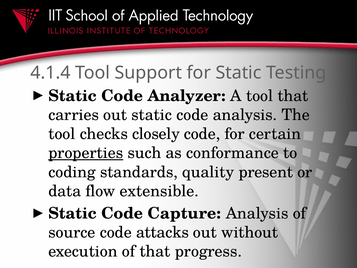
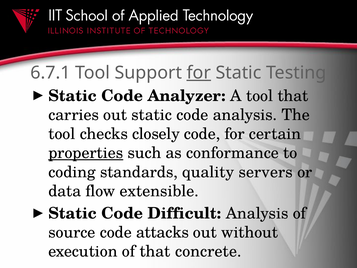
4.1.4: 4.1.4 -> 6.7.1 (50, 73)
for underline: none -> present (199, 73)
present: present -> servers (266, 172)
Capture: Capture -> Difficult (184, 213)
progress: progress -> concrete (208, 251)
